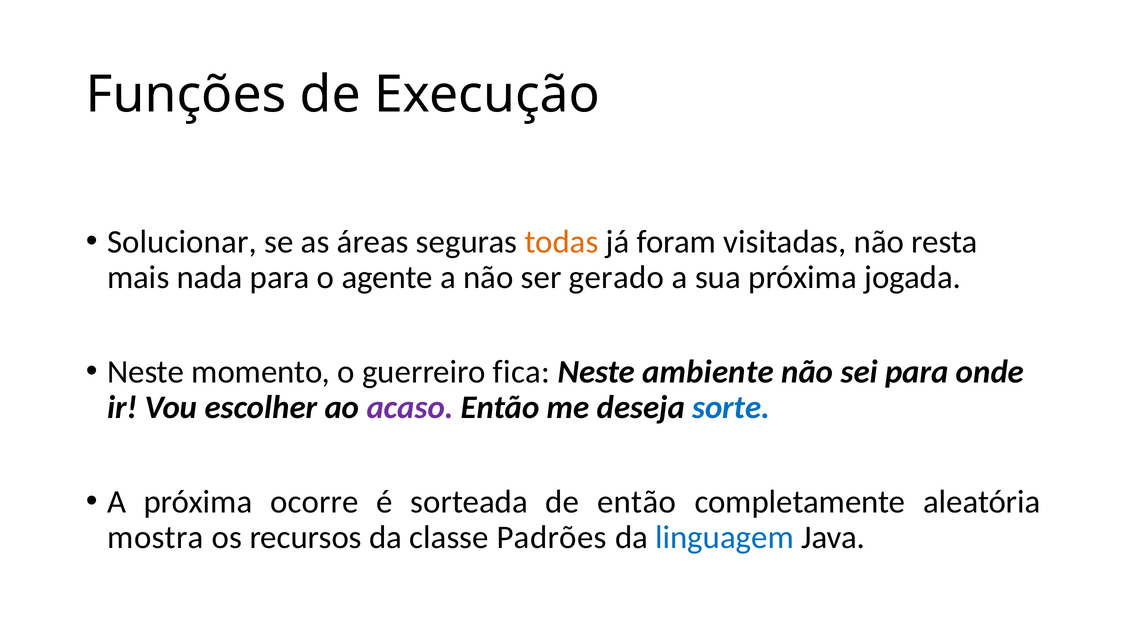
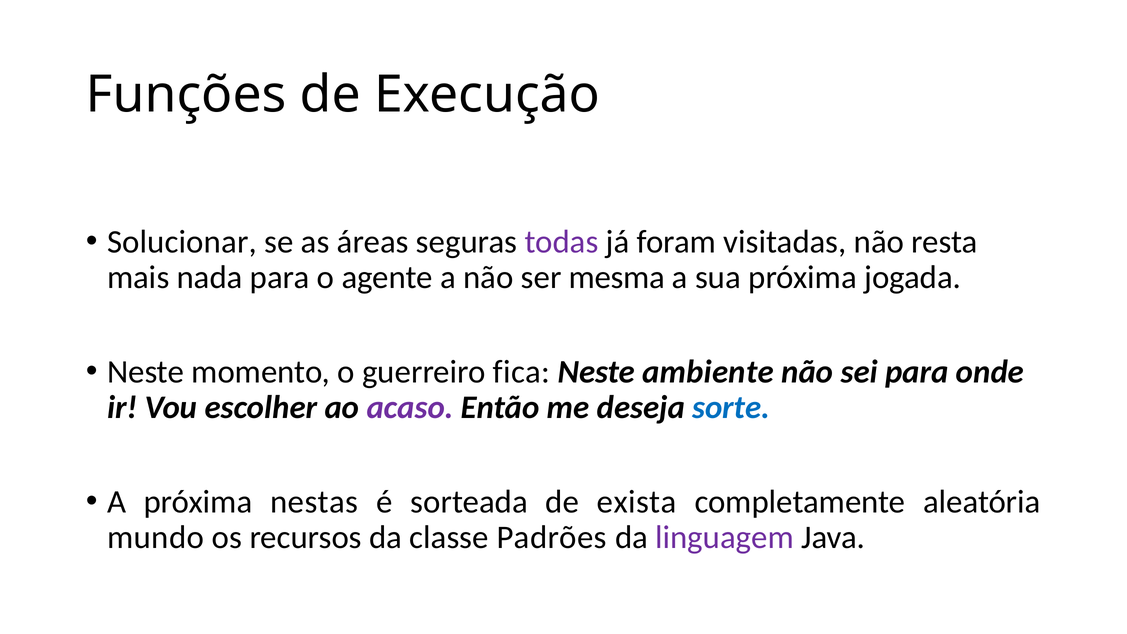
todas colour: orange -> purple (562, 242)
gerado: gerado -> mesma (617, 277)
ocorre: ocorre -> nestas (314, 502)
de então: então -> exista (637, 502)
mostra: mostra -> mundo (156, 537)
linguagem colour: blue -> purple (725, 537)
